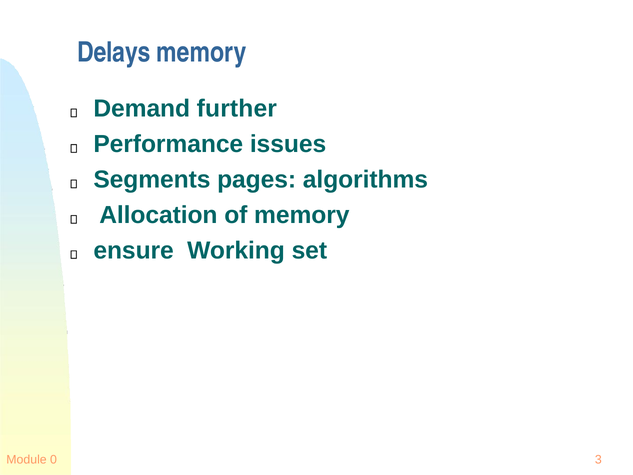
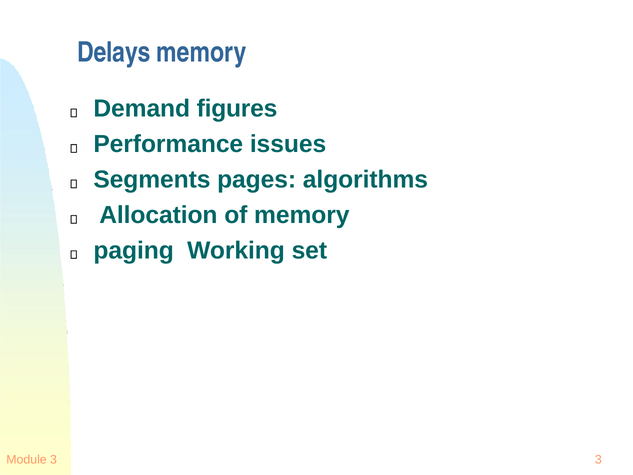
further: further -> figures (237, 109)
ensure: ensure -> paging (134, 251)
Module 0: 0 -> 3 (54, 459)
